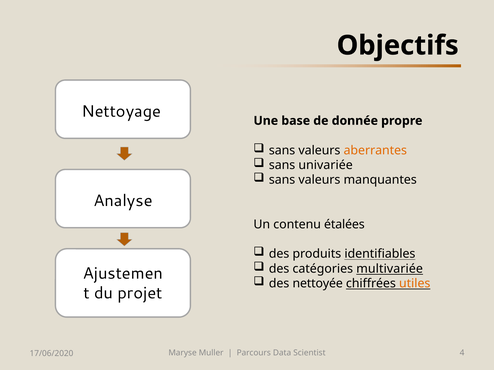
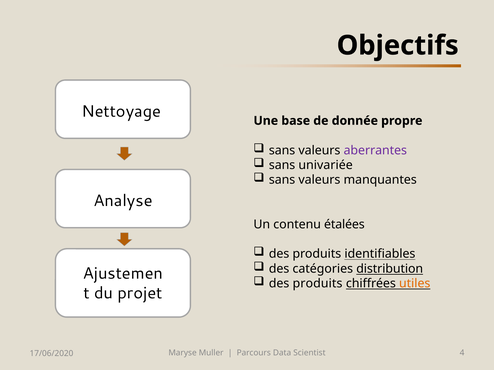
aberrantes colour: orange -> purple (375, 151)
multivariée: multivariée -> distribution (390, 269)
nettoyée: nettoyée -> produits (318, 284)
